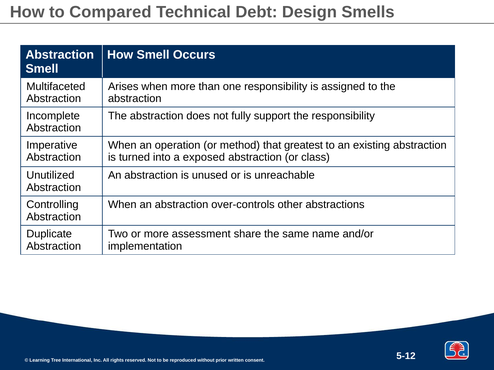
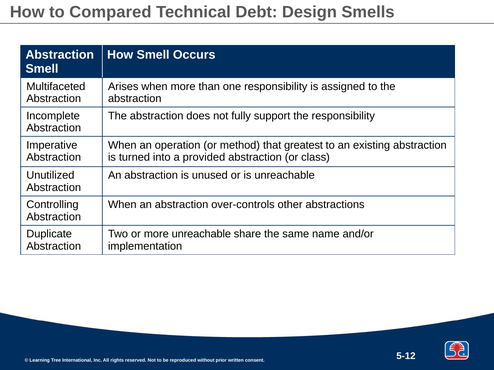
exposed: exposed -> provided (204, 158)
more assessment: assessment -> unreachable (201, 234)
